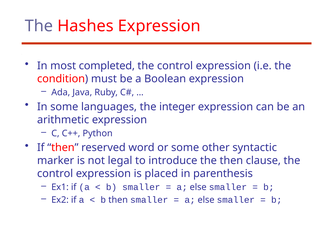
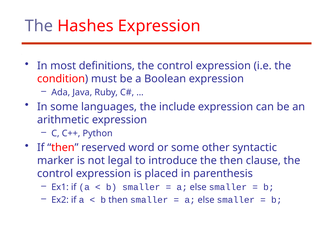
completed: completed -> definitions (107, 66)
integer: integer -> include (177, 107)
